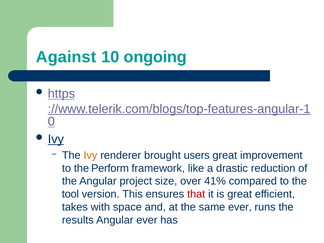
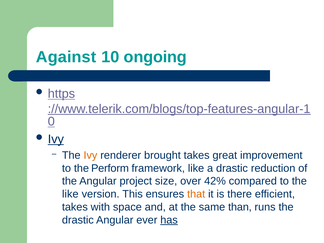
brought users: users -> takes (197, 155)
41%: 41% -> 42% (215, 181)
tool: tool -> like (70, 194)
that colour: red -> orange (196, 194)
is great: great -> there (240, 194)
same ever: ever -> than (240, 207)
results: results -> drastic (78, 220)
has underline: none -> present (169, 220)
